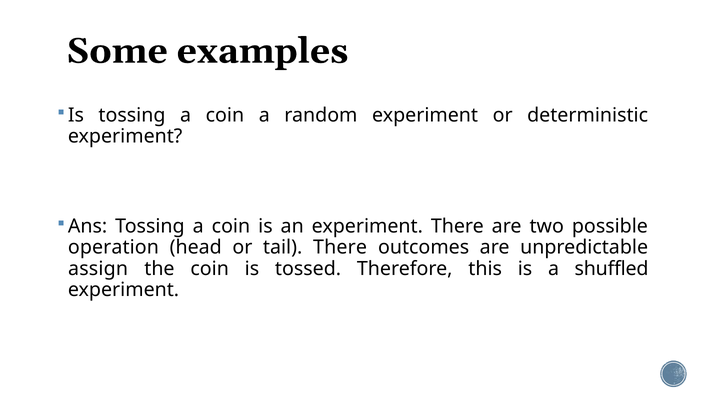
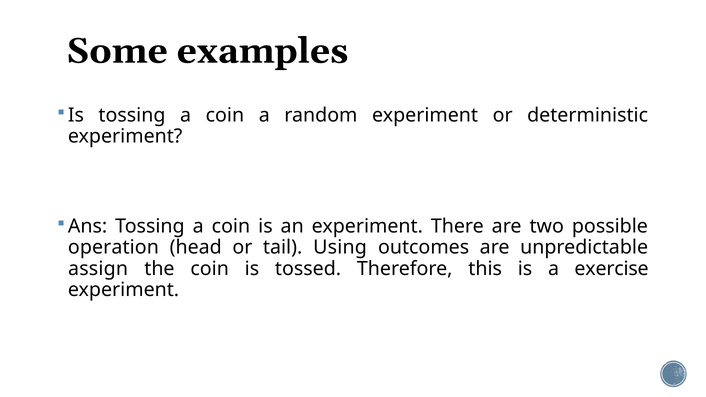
tail There: There -> Using (340, 248)
shuffled: shuffled -> exercise (612, 269)
